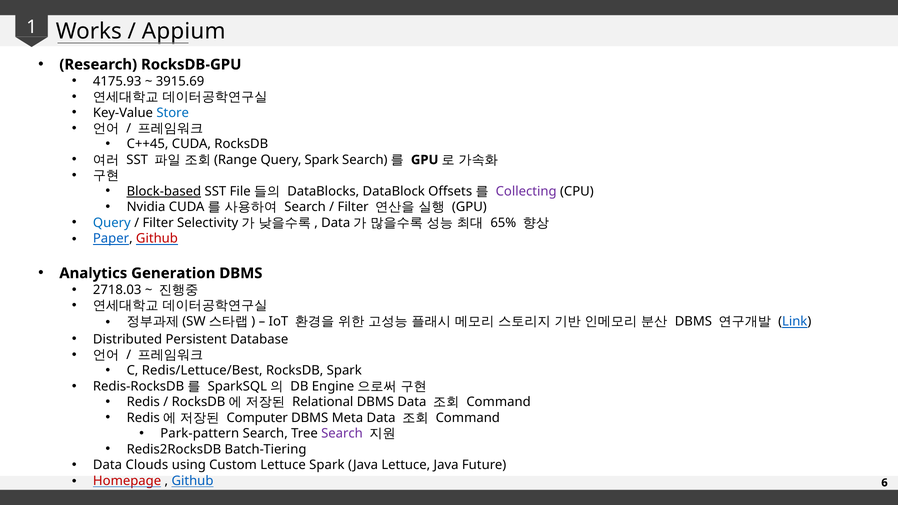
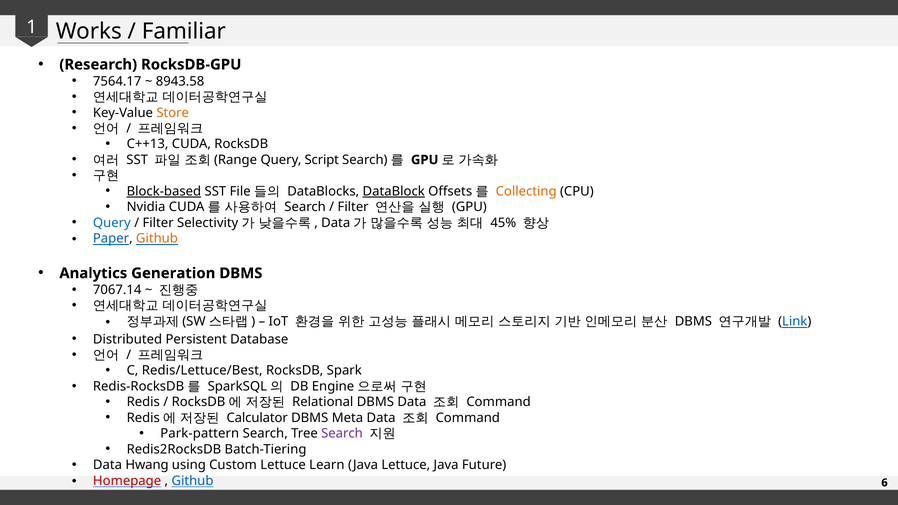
Appium: Appium -> Familiar (184, 31)
4175.93: 4175.93 -> 7564.17 (117, 81)
3915.69: 3915.69 -> 8943.58 (180, 81)
Store colour: blue -> orange (173, 113)
C++45: C++45 -> C++13 (148, 144)
Query Spark: Spark -> Script (322, 160)
DataBlock underline: none -> present (394, 191)
Collecting colour: purple -> orange (526, 191)
65%: 65% -> 45% (503, 223)
Github colour: red -> orange (157, 239)
2718.03: 2718.03 -> 7067.14 (117, 290)
Computer: Computer -> Calculator (257, 418)
Clouds: Clouds -> Hwang (147, 465)
Lettuce Spark: Spark -> Learn (327, 465)
